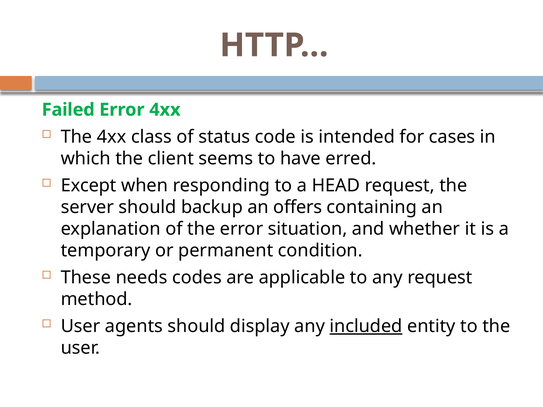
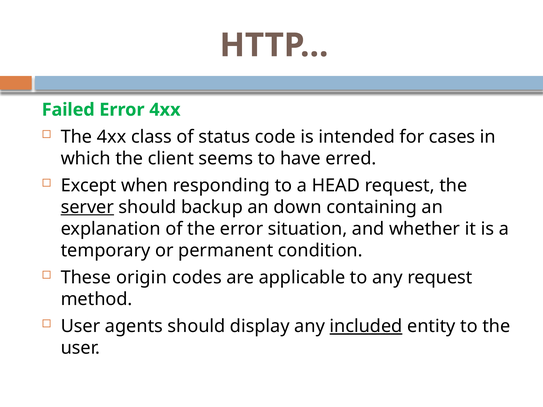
server underline: none -> present (87, 207)
offers: offers -> down (298, 207)
needs: needs -> origin (142, 278)
